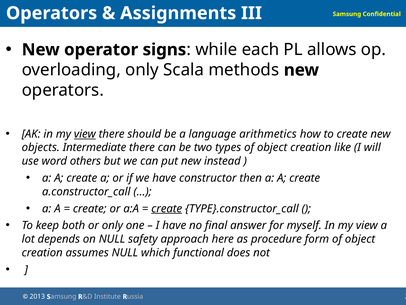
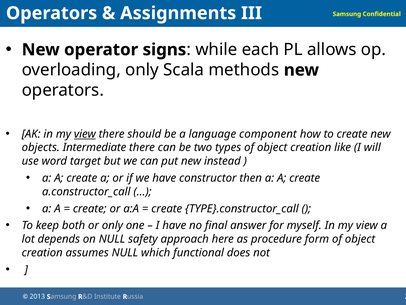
arithmetics: arithmetics -> component (268, 134)
others: others -> target (85, 161)
create underline: present -> none (167, 208)
